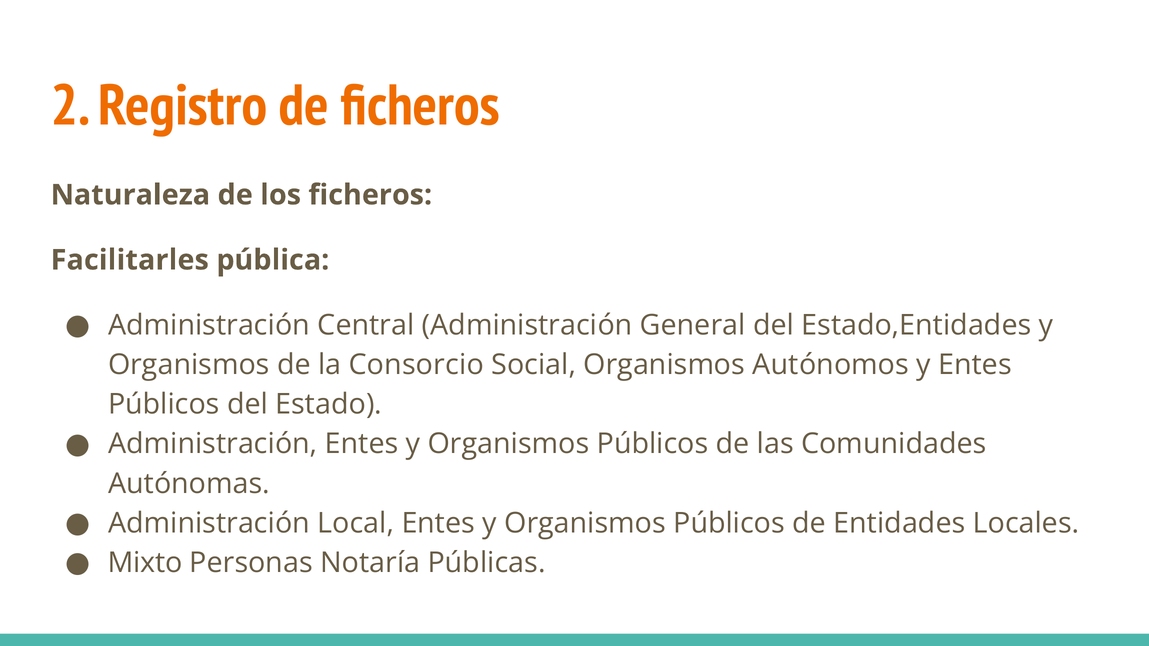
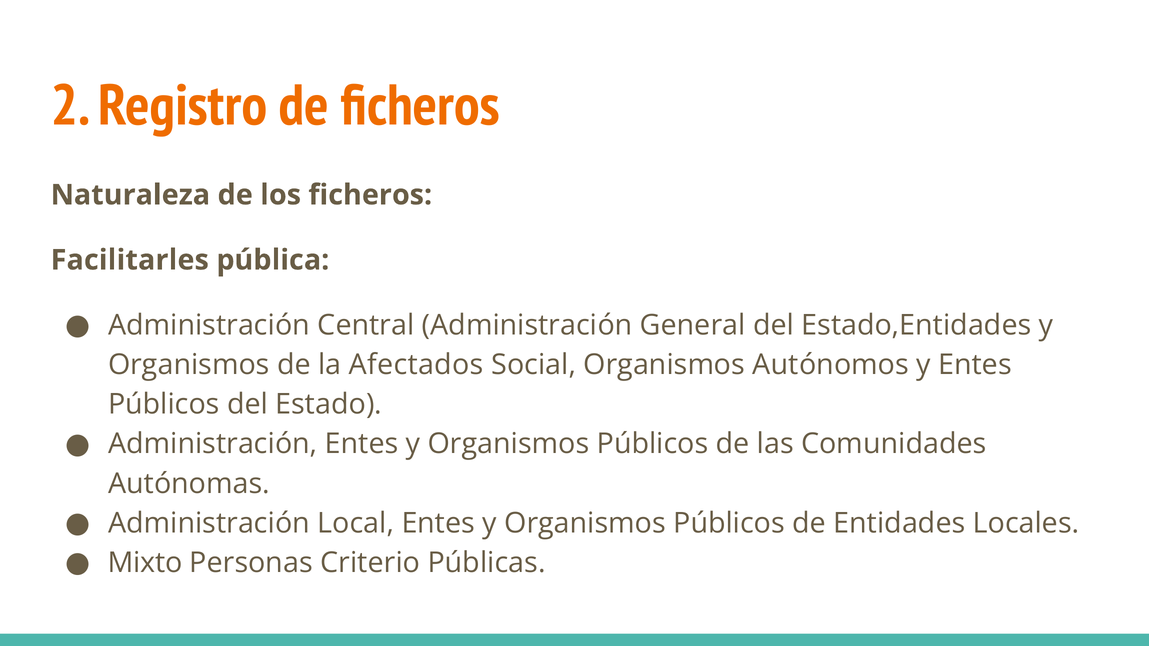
Consorcio: Consorcio -> Afectados (416, 365)
Notaría: Notaría -> Criterio (370, 563)
